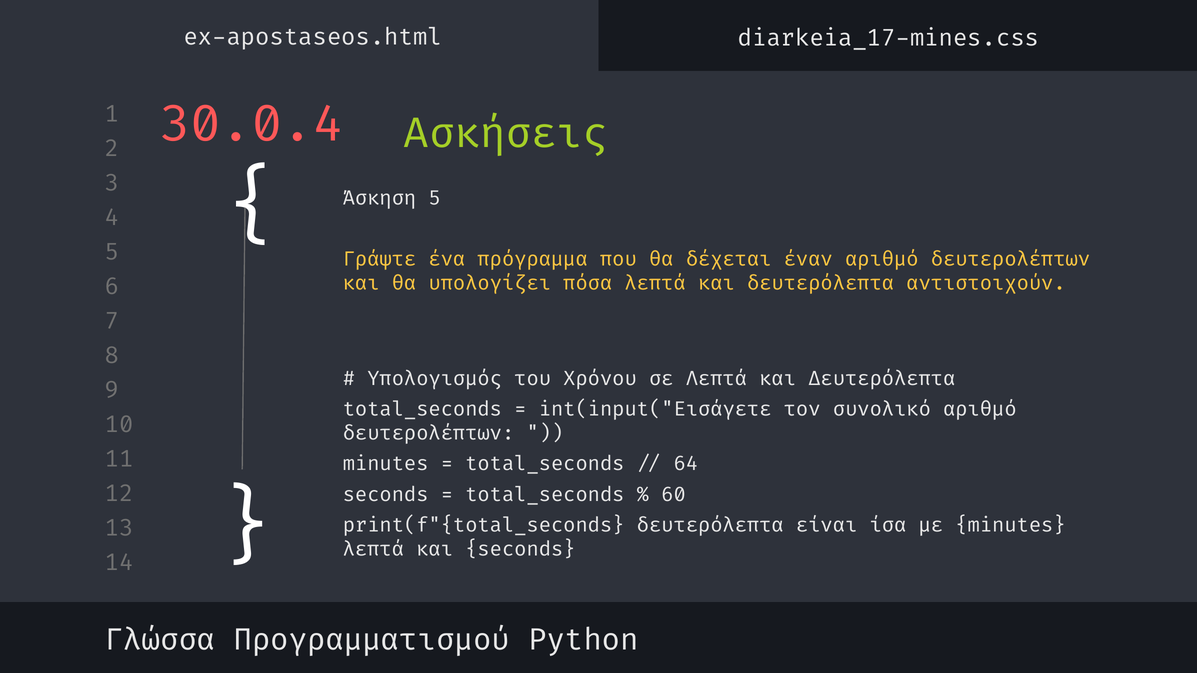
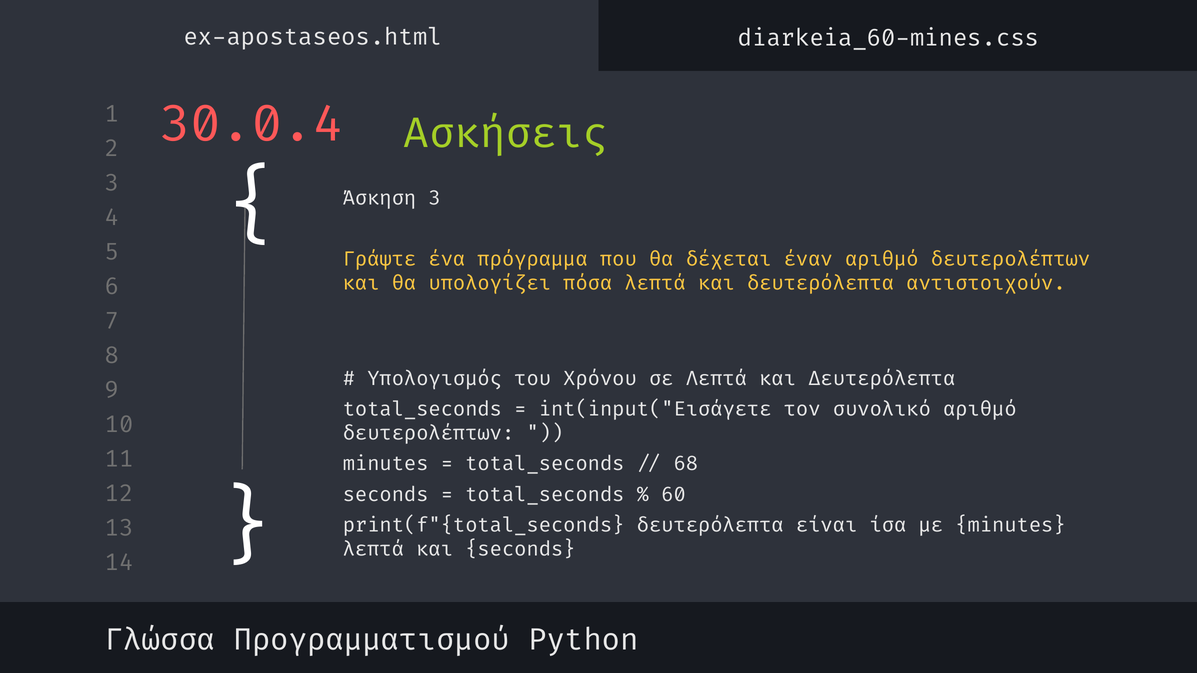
diarkeia_17-mines.css: diarkeia_17-mines.css -> diarkeia_60-mines.css (888, 38)
Άσκηση 5: 5 -> 3 (435, 198)
64: 64 -> 68 (686, 464)
